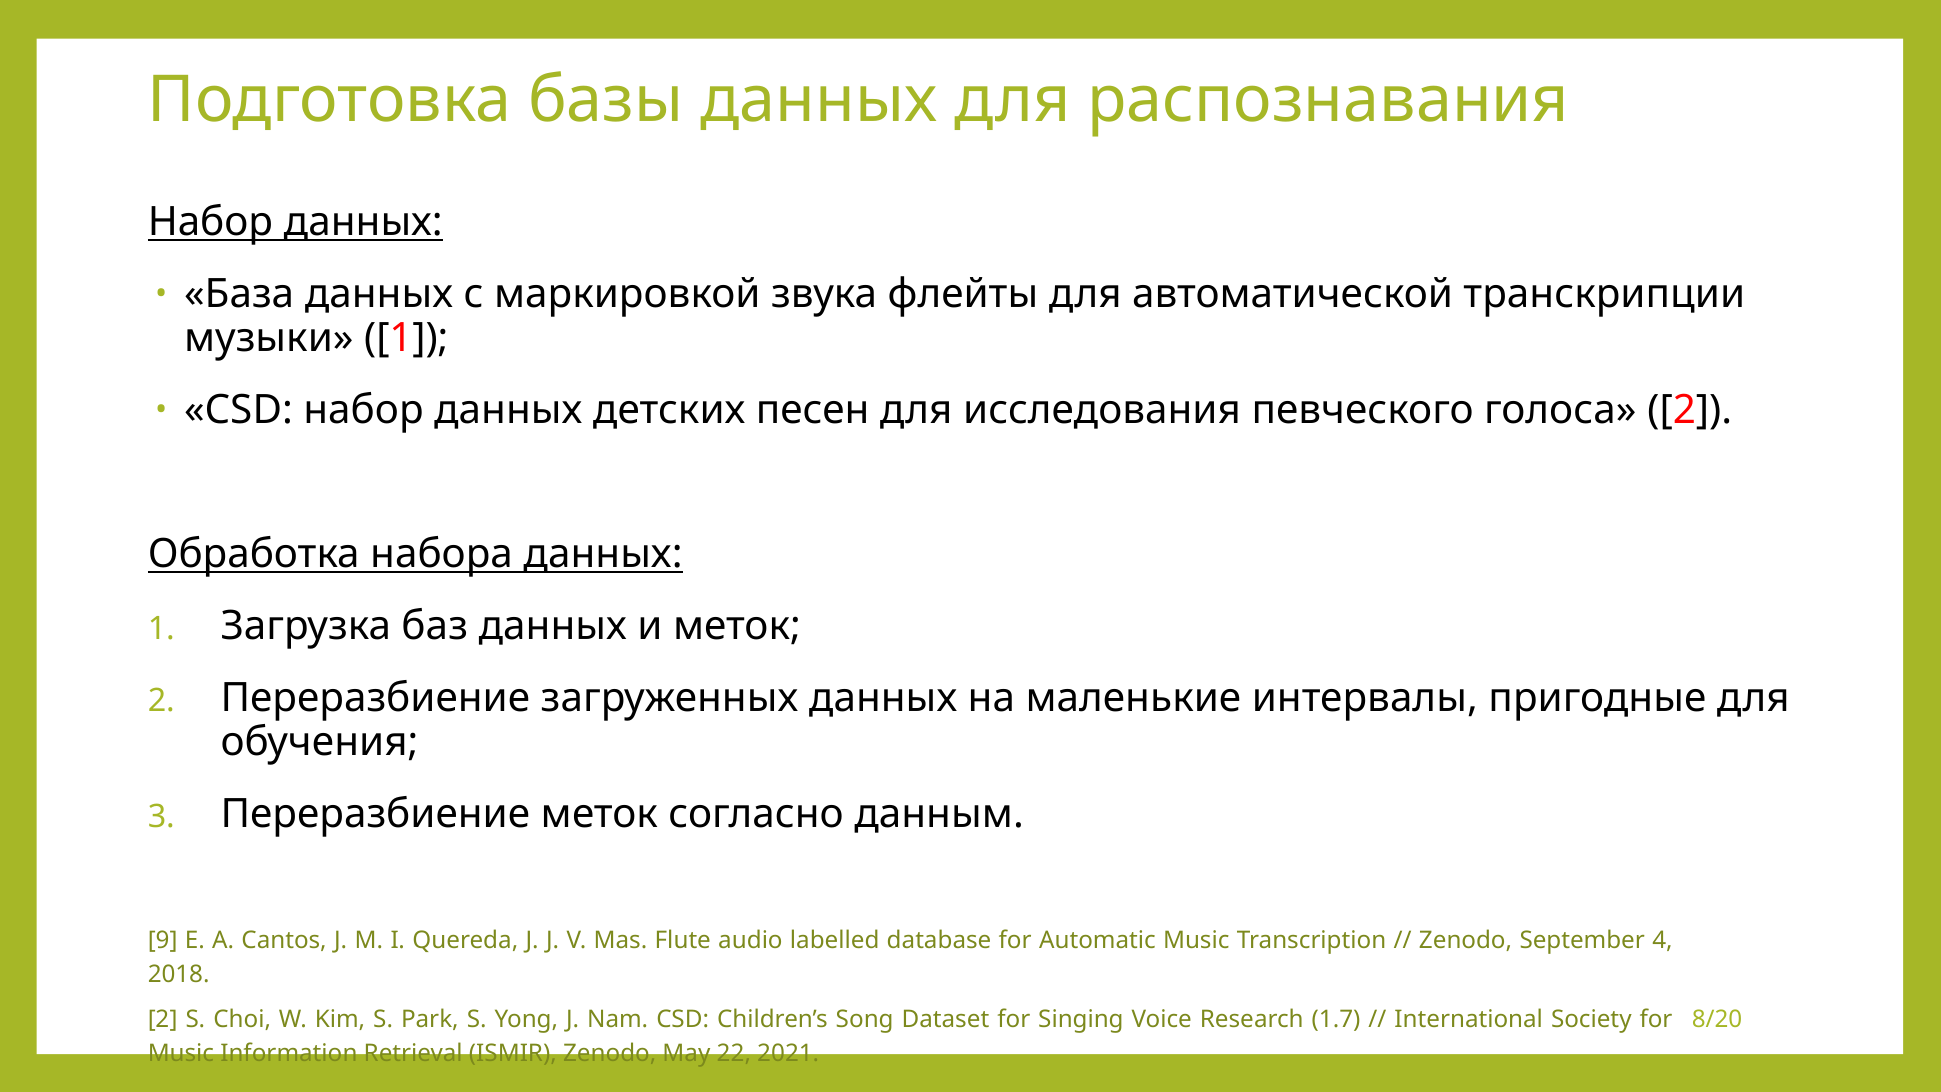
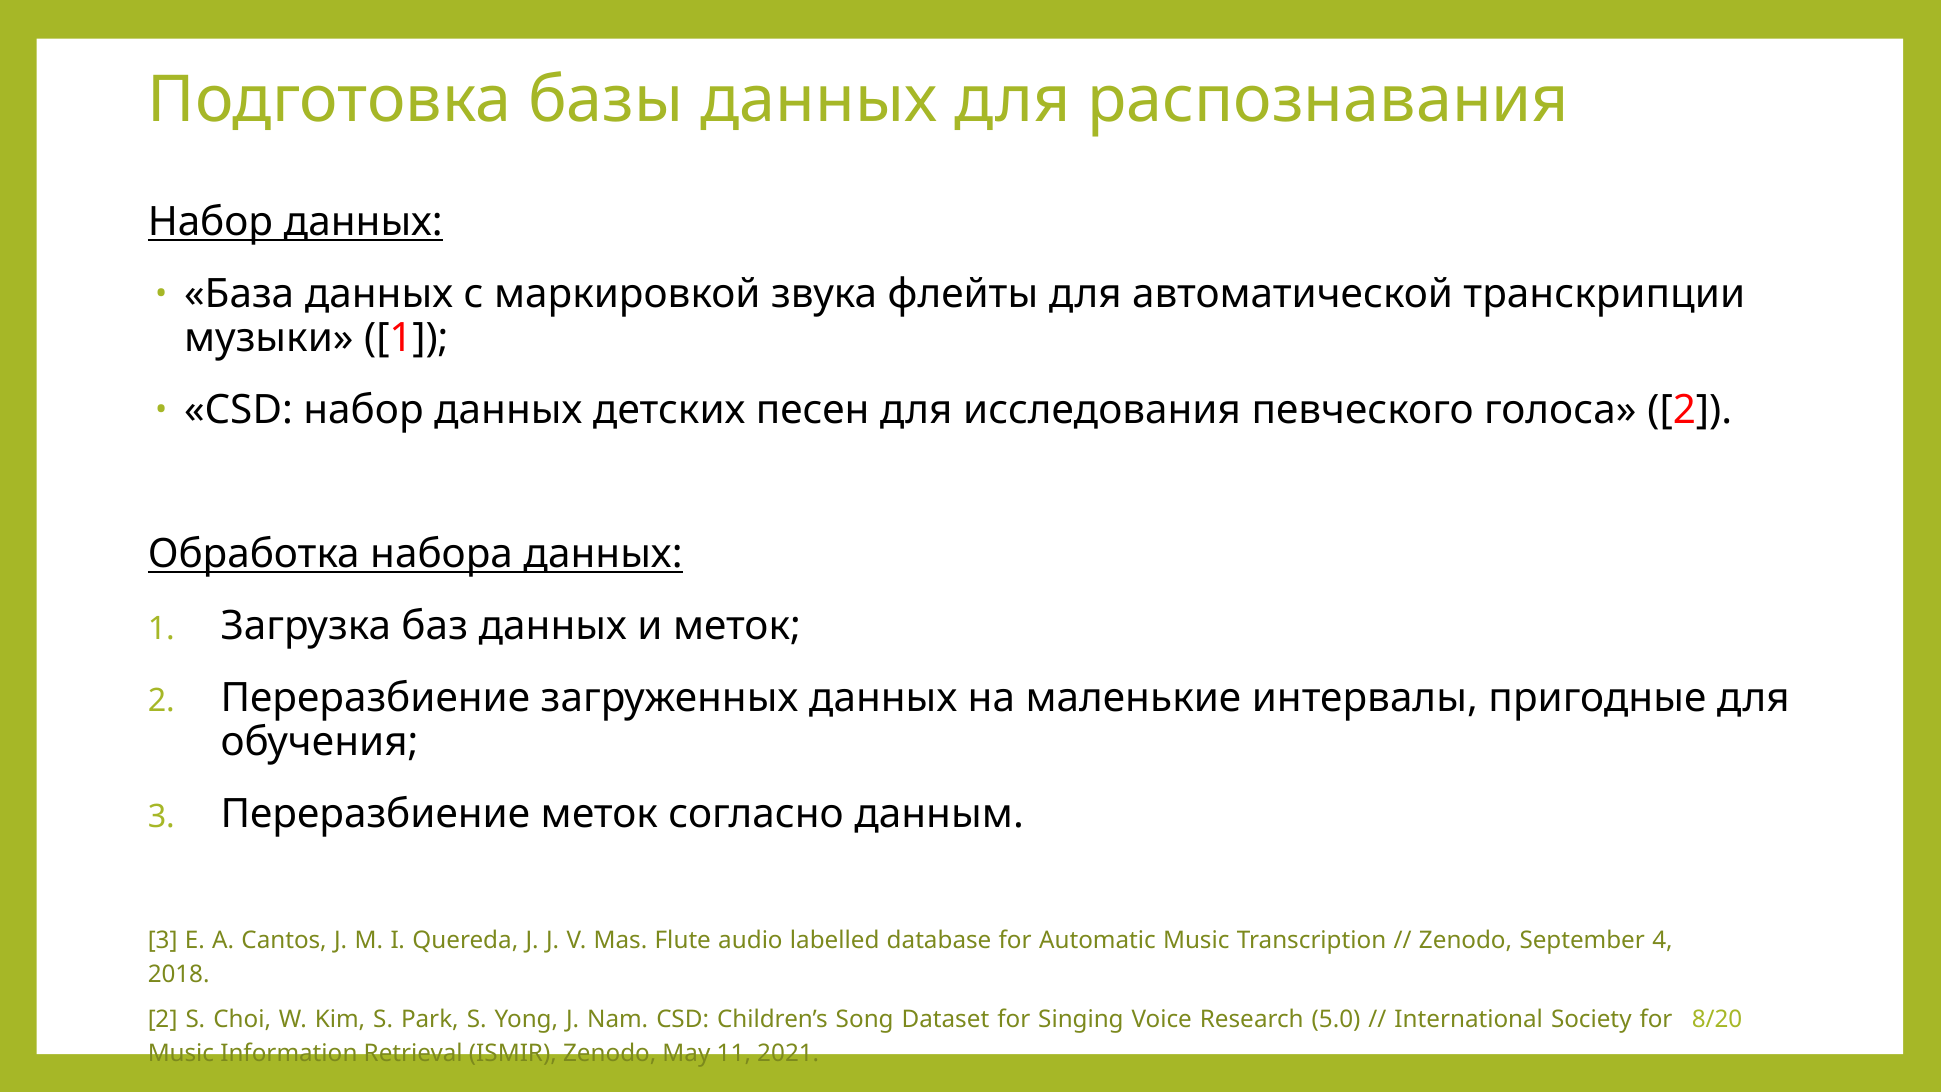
9: 9 -> 3 (163, 941)
1.7: 1.7 -> 5.0 (1336, 1020)
22: 22 -> 11 (734, 1053)
